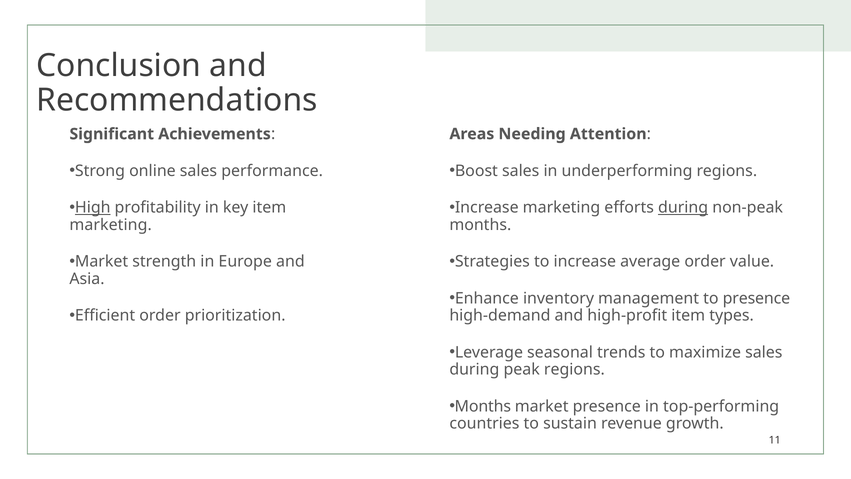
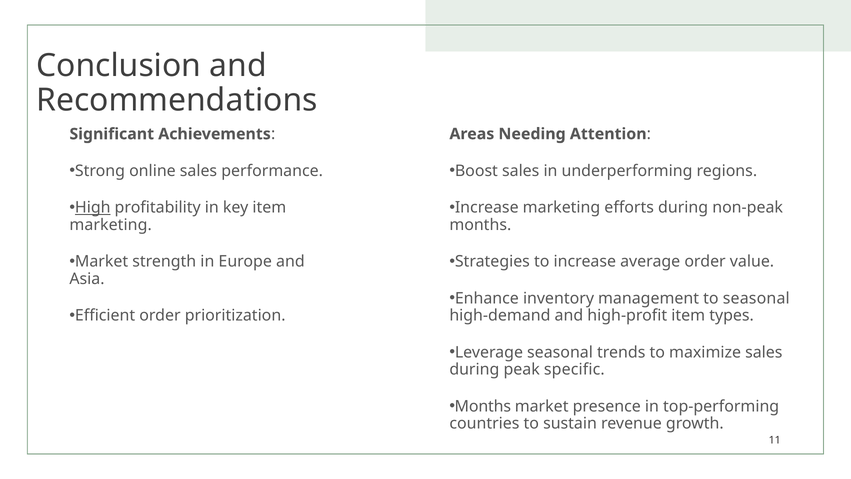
during underline: present -> none (683, 207)
to presence: presence -> seasonal (756, 298)
peak regions: regions -> specific (574, 369)
